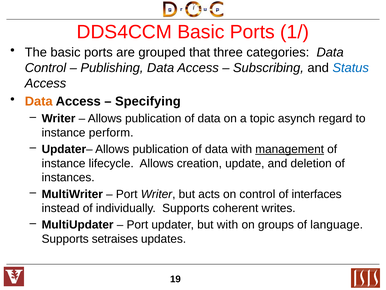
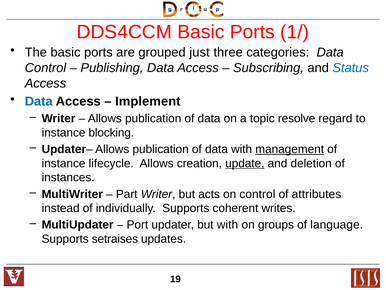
that: that -> just (200, 52)
Data colour: orange -> blue (39, 101)
Specifying: Specifying -> Implement (148, 101)
asynch: asynch -> resolve (297, 118)
perform: perform -> blocking (111, 132)
update underline: none -> present (245, 163)
Port: Port -> Part (127, 194)
interfaces: interfaces -> attributes (316, 194)
